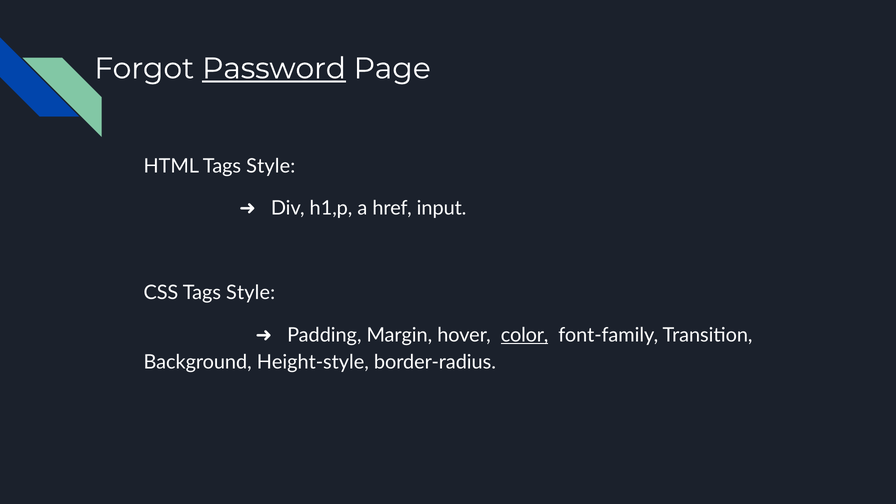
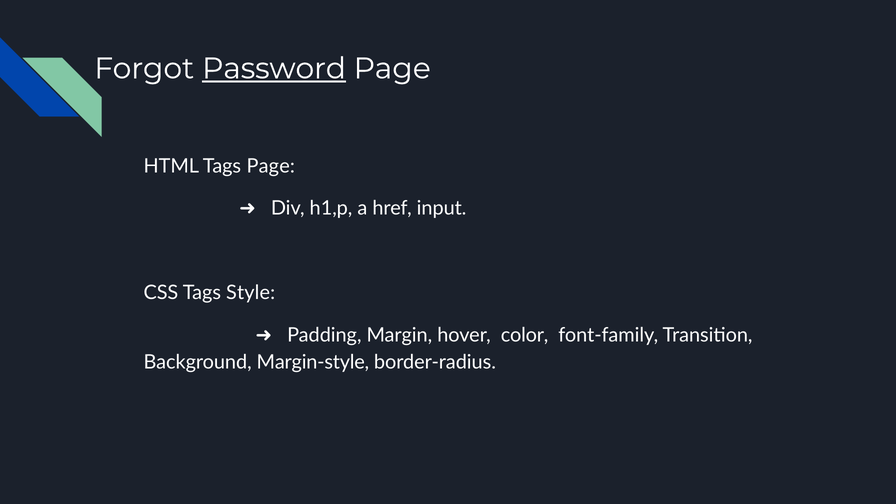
HTML Tags Style: Style -> Page (271, 166)
color underline: present -> none (525, 335)
Height-style: Height-style -> Margin-style (313, 362)
